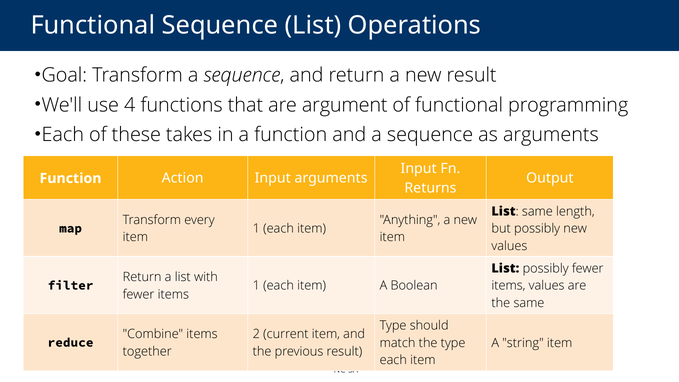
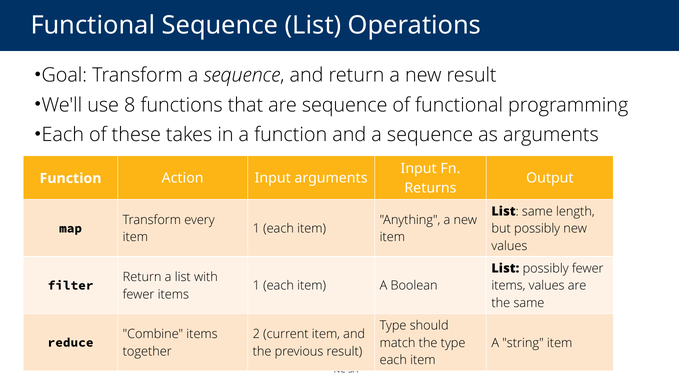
4: 4 -> 8 (130, 105)
are argument: argument -> sequence (345, 105)
